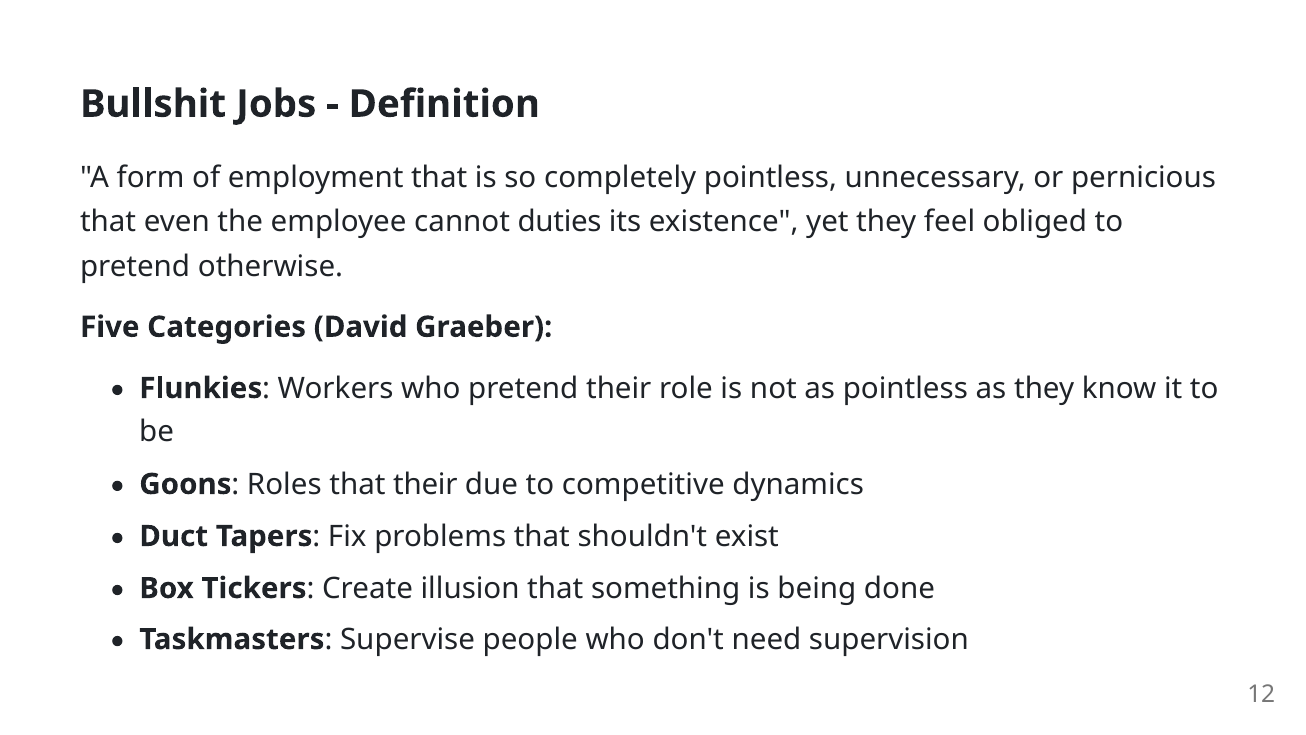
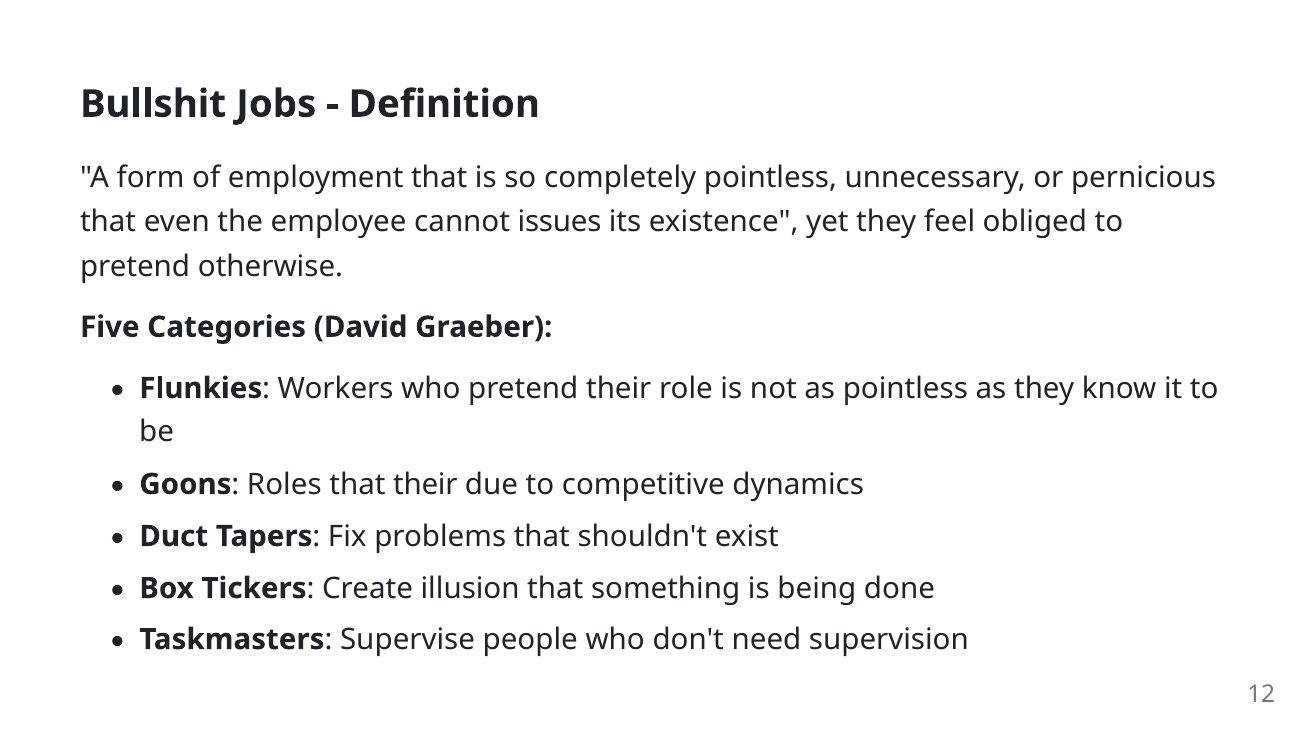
duties: duties -> issues (560, 222)
